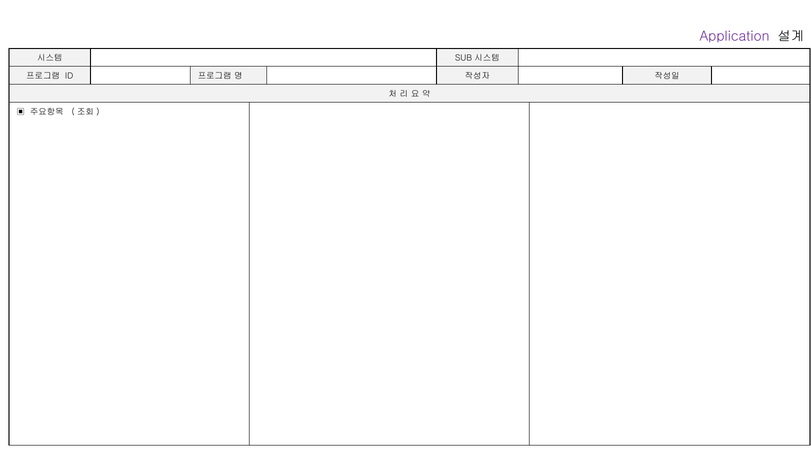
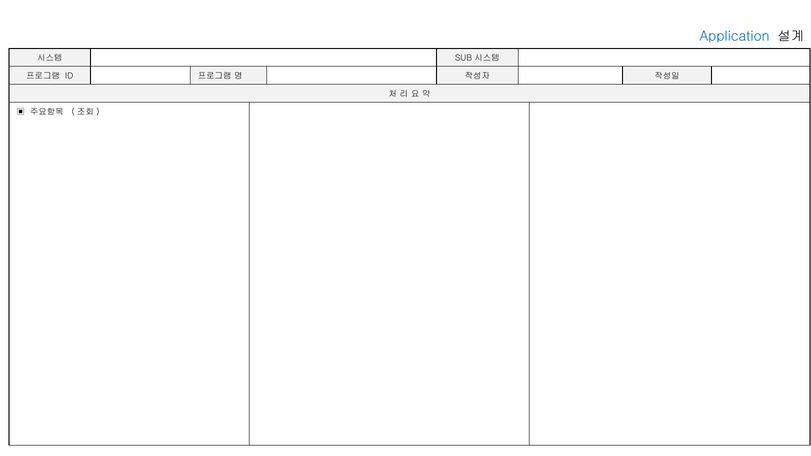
Application colour: purple -> blue (735, 36)
